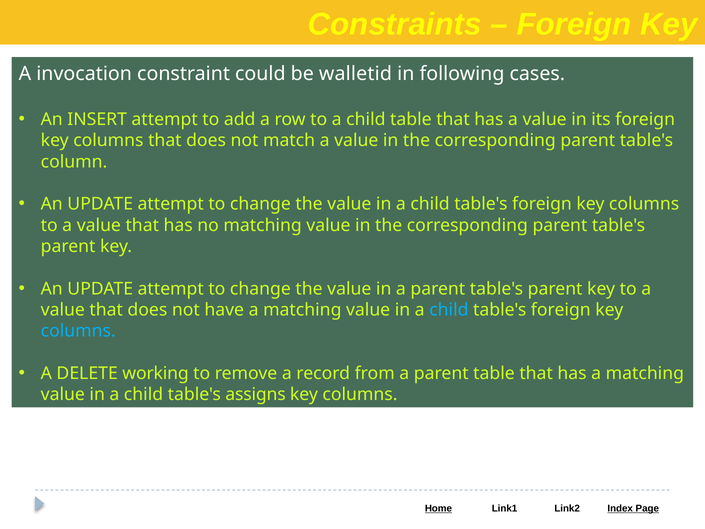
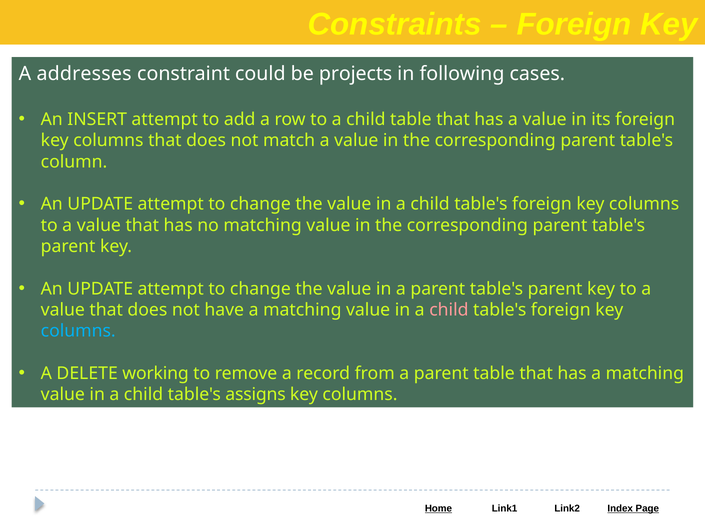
invocation: invocation -> addresses (84, 74)
walletid: walletid -> projects (356, 74)
child colour: light blue -> pink (449, 310)
